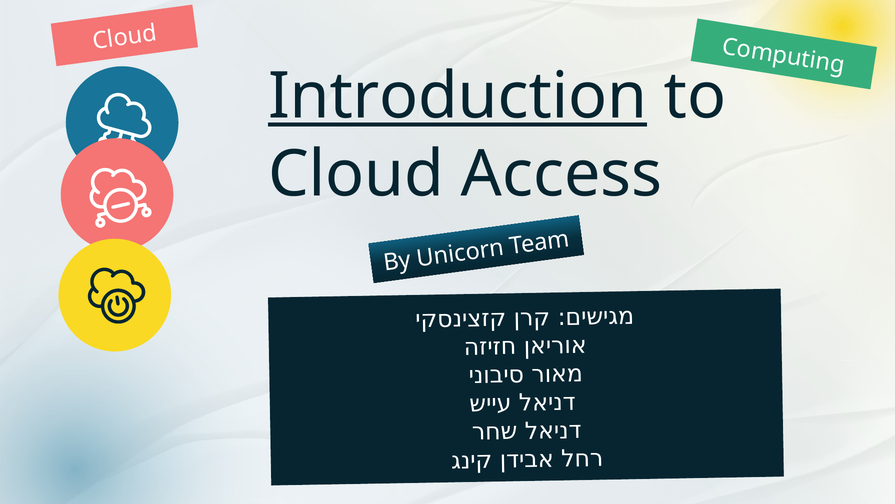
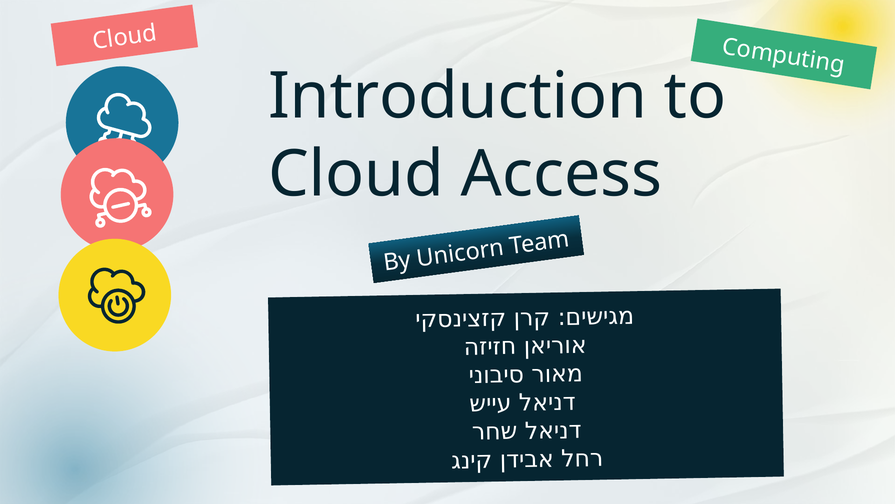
Introduction underline: present -> none (458, 96)
